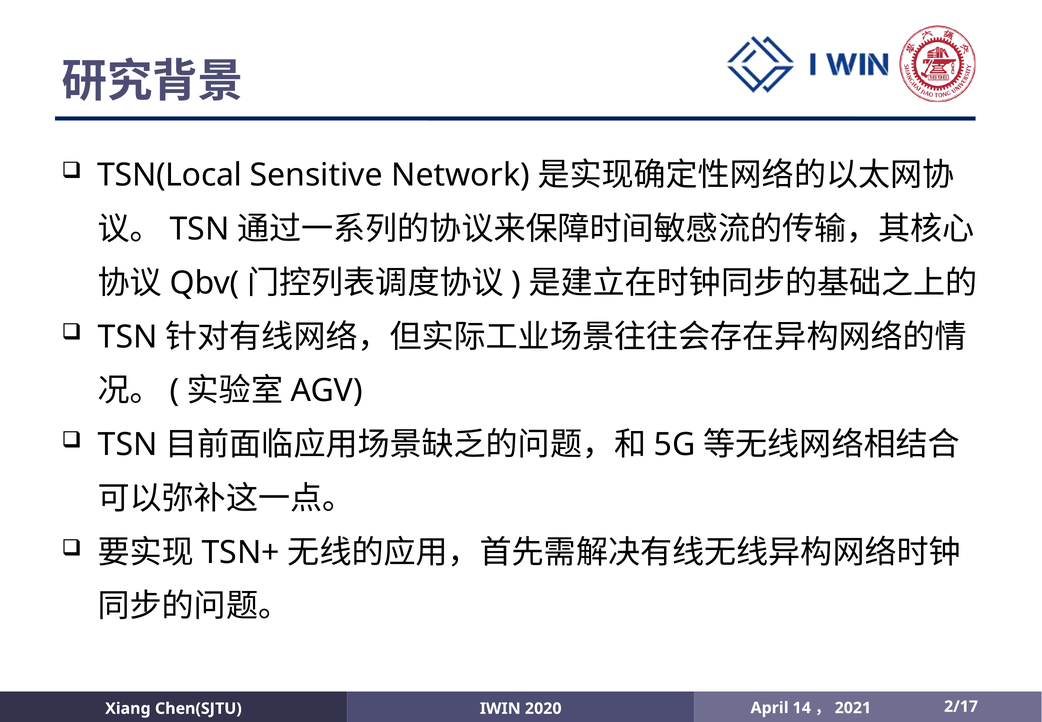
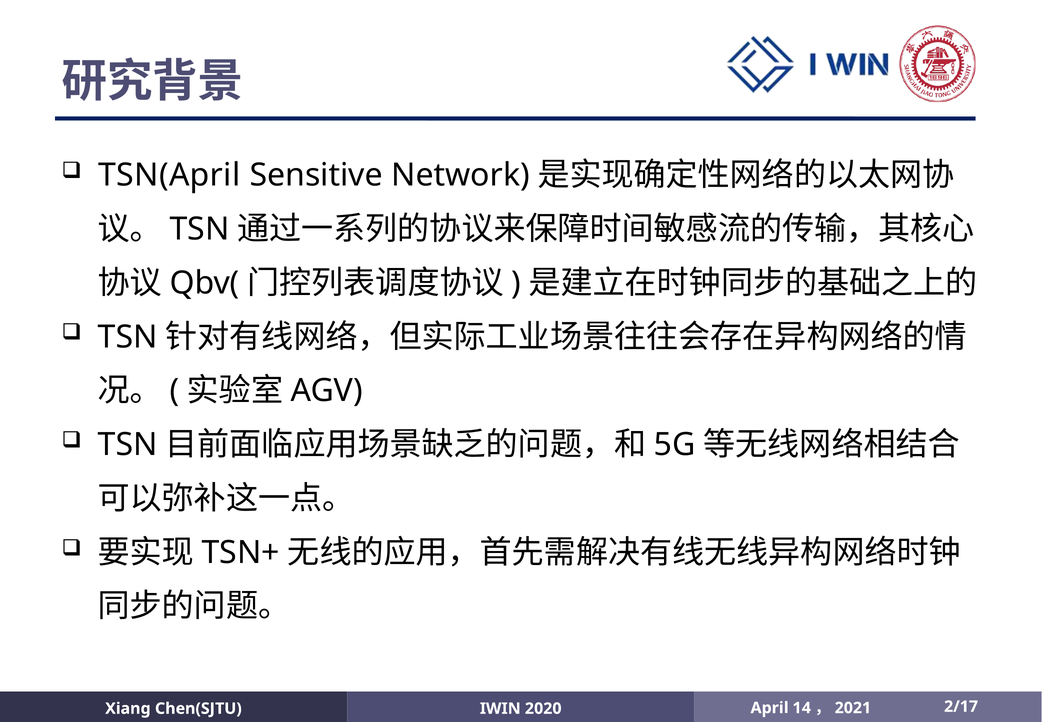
TSN(Local: TSN(Local -> TSN(April (169, 175)
